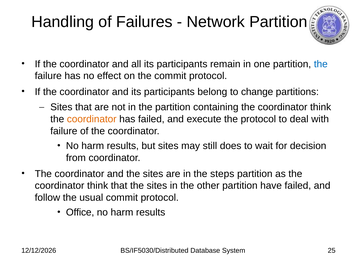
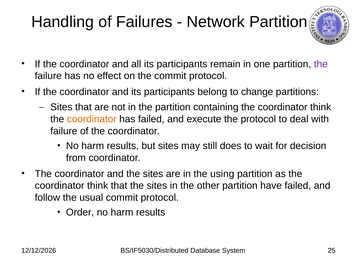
the colour: blue -> purple (321, 64)
steps: steps -> using (222, 174)
Office: Office -> Order (80, 212)
